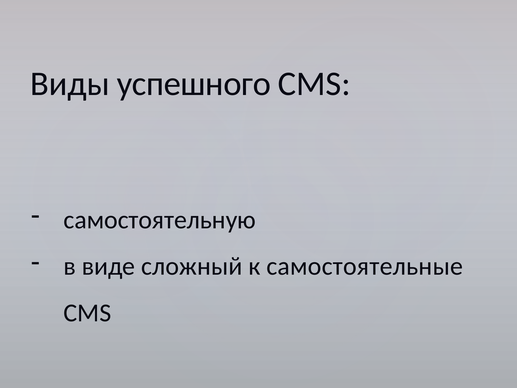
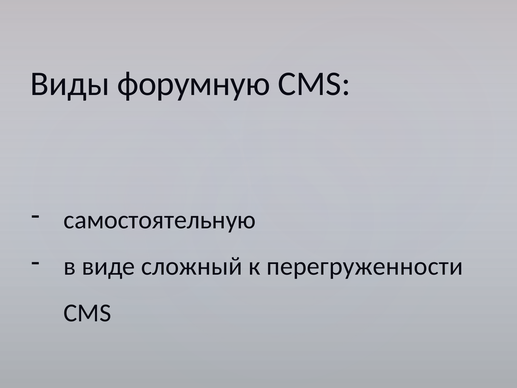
успешного: успешного -> форумную (194, 84)
самостоятельные: самостоятельные -> перегруженности (365, 266)
